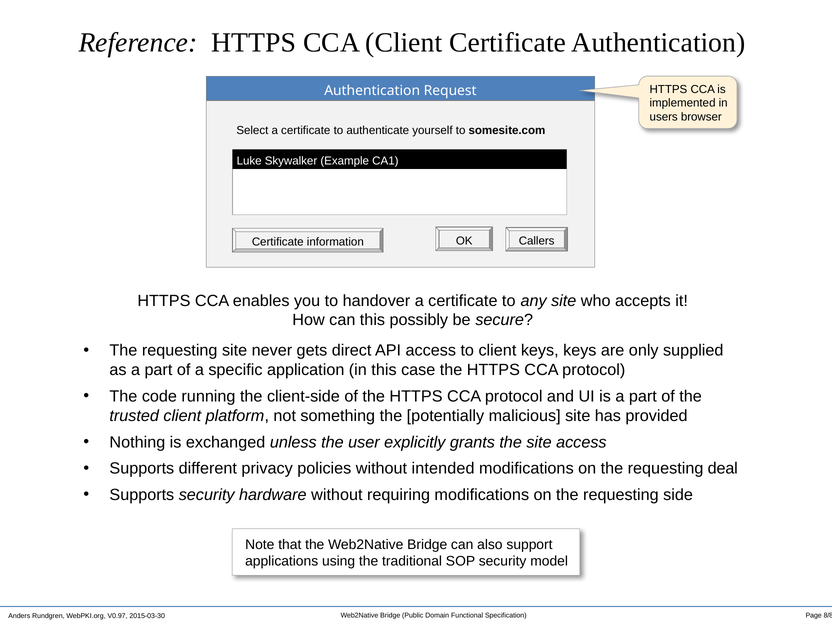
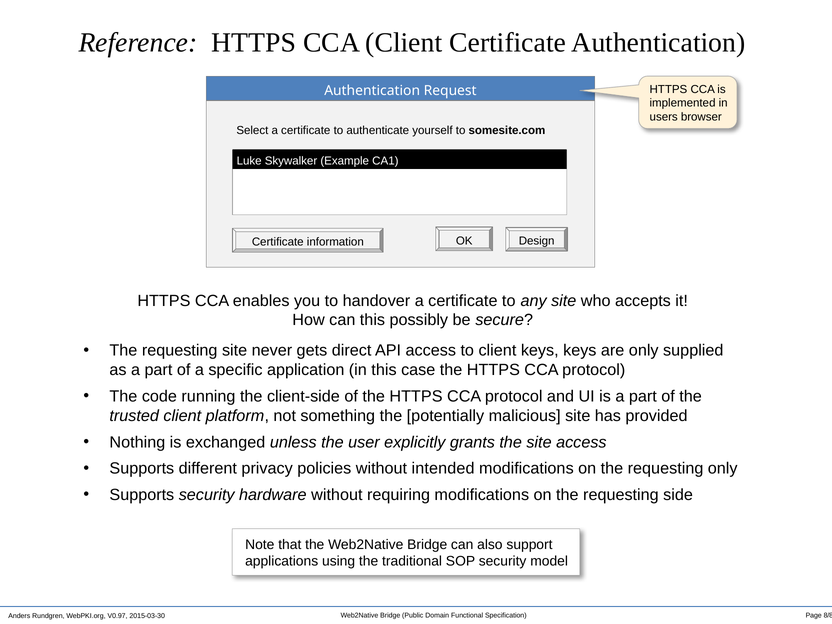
Callers: Callers -> Design (537, 241)
requesting deal: deal -> only (723, 469)
